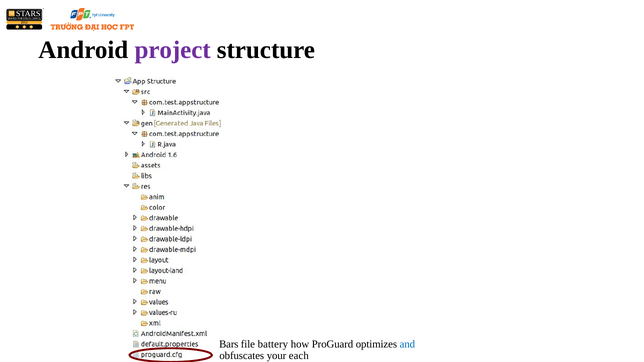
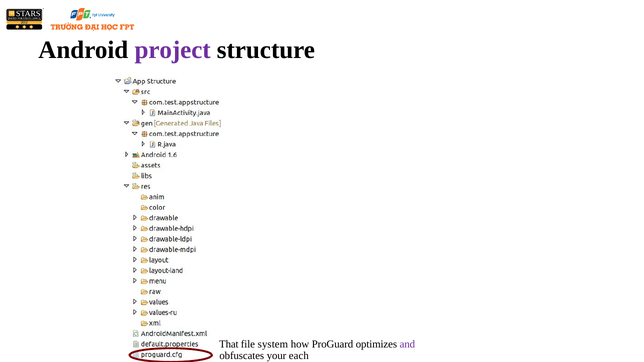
Bars: Bars -> That (229, 344)
battery: battery -> system (273, 344)
and colour: blue -> purple (407, 344)
